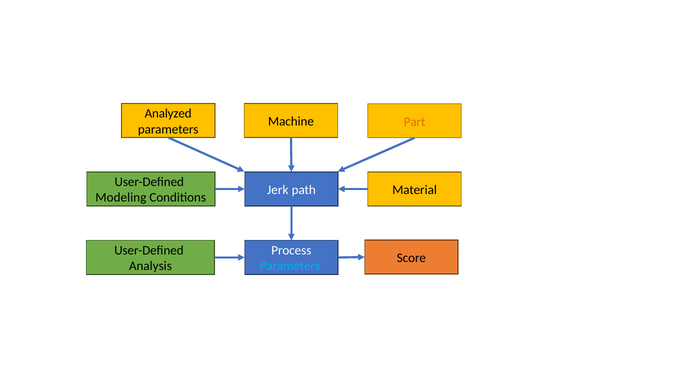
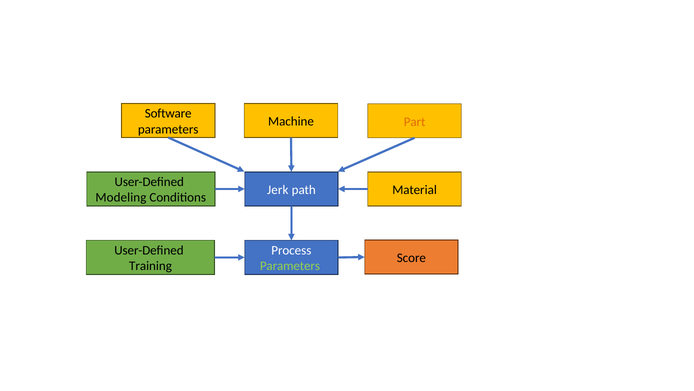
Analyzed: Analyzed -> Software (168, 113)
Analysis: Analysis -> Training (150, 266)
Parameters colour: light blue -> light green (290, 266)
